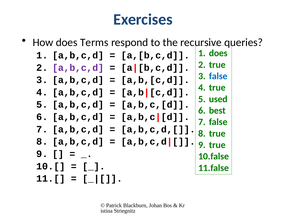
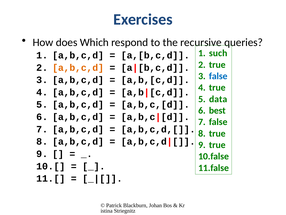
Terms: Terms -> Which (94, 42)
does: does -> such (218, 53)
a,b,c,d colour: purple -> orange (78, 67)
used: used -> data (218, 99)
